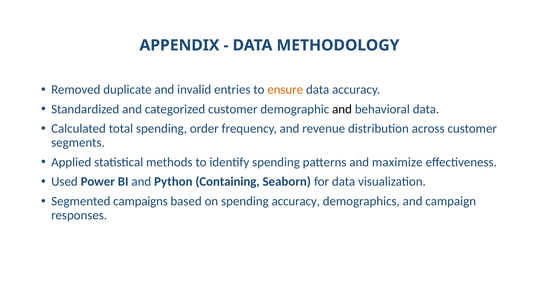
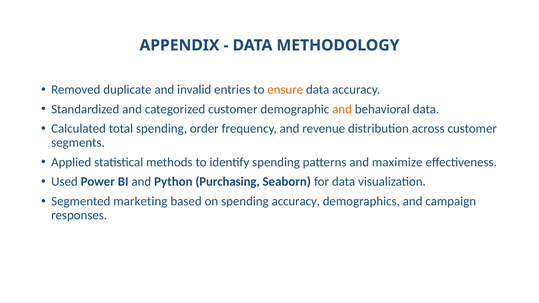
and colour: black -> orange (342, 109)
Containing: Containing -> Purchasing (228, 182)
campaigns: campaigns -> marketing (140, 201)
